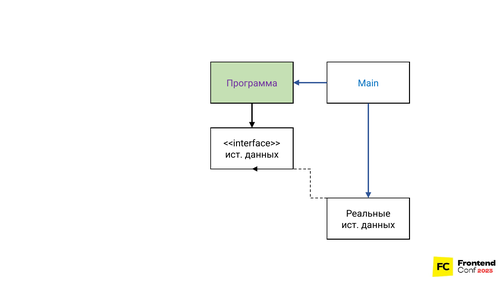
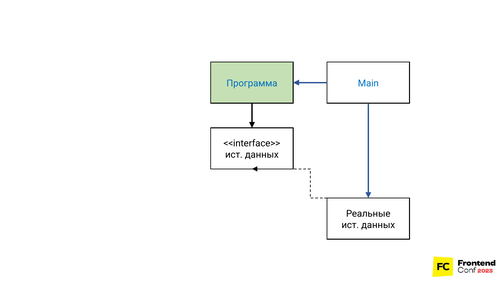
Программа colour: purple -> blue (252, 83)
